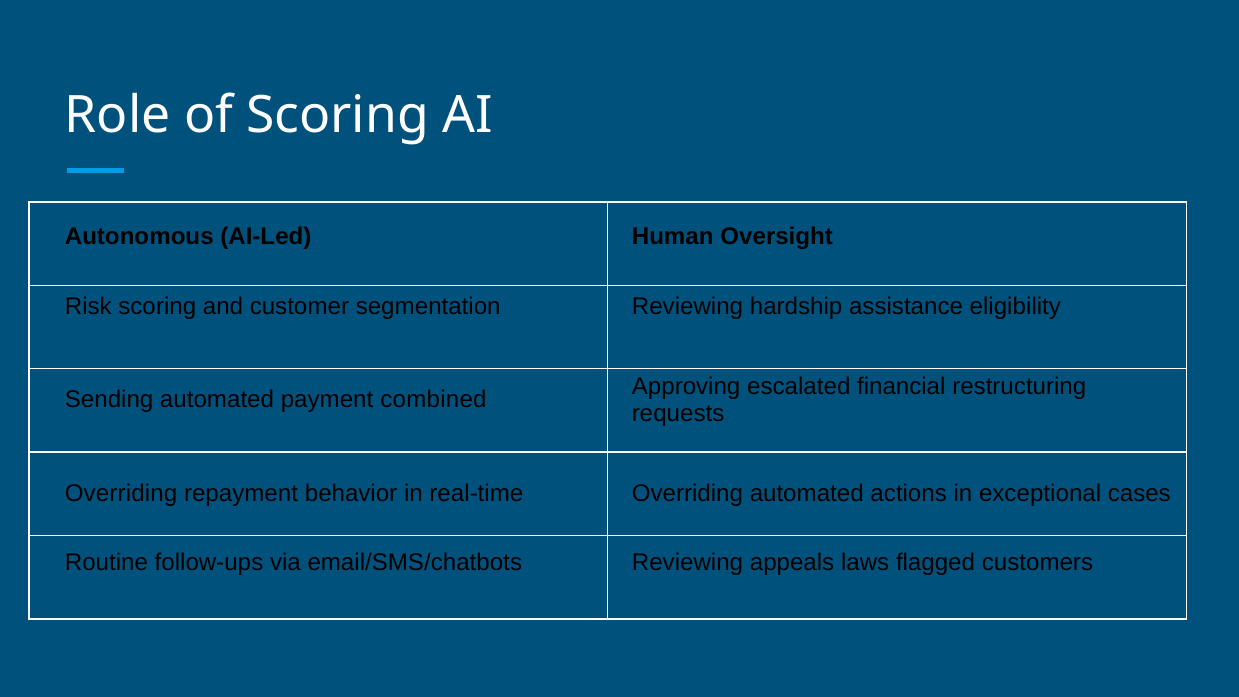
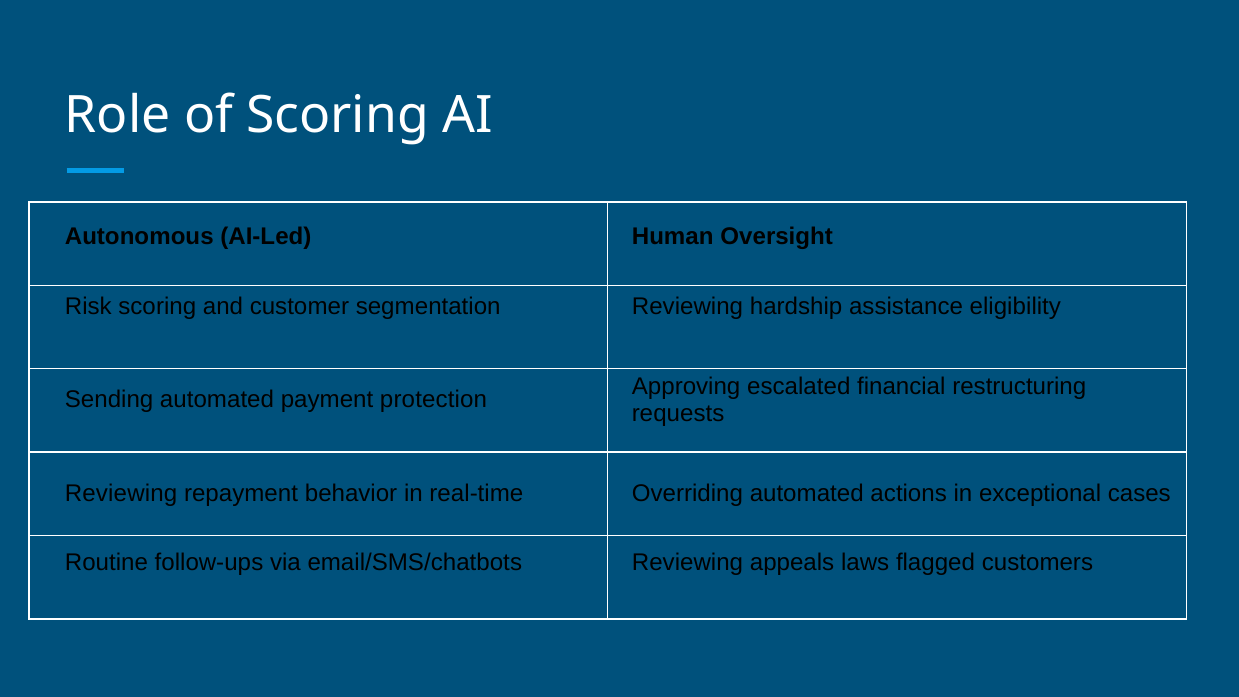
combined: combined -> protection (434, 400)
Overriding: Overriding -> Reviewing (121, 494)
